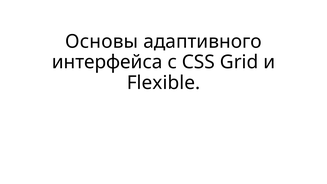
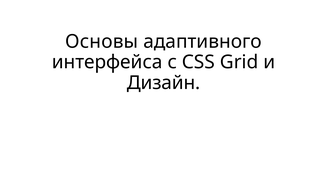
Flexible: Flexible -> Дизайн (164, 83)
